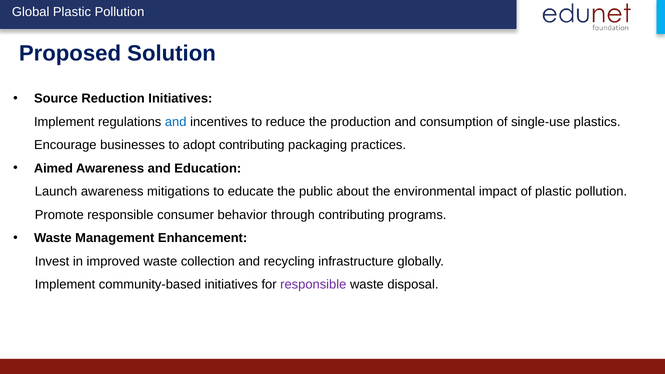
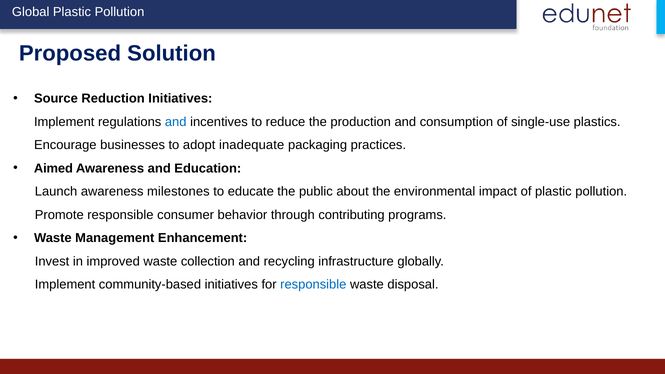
adopt contributing: contributing -> inadequate (252, 145)
mitigations: mitigations -> milestones (178, 192)
responsible colour: purple -> blue (313, 285)
